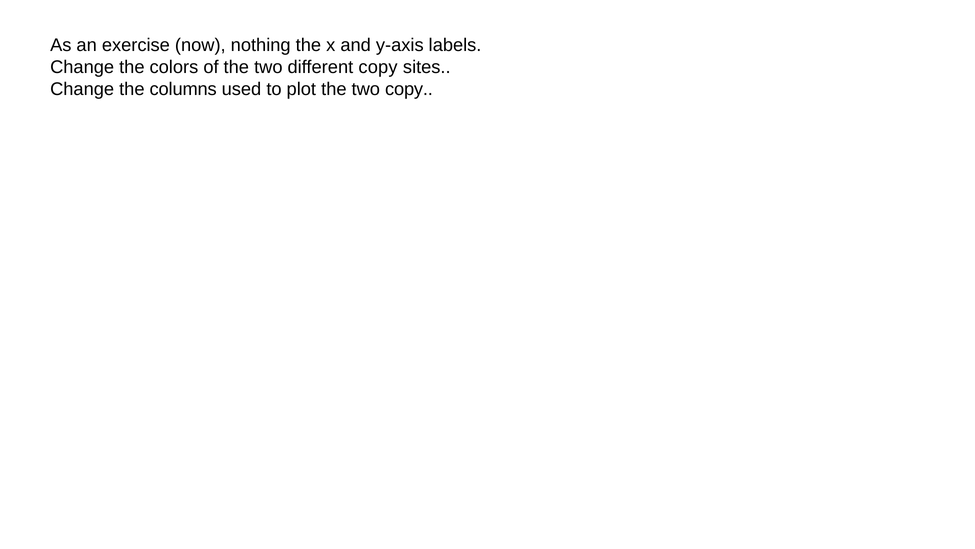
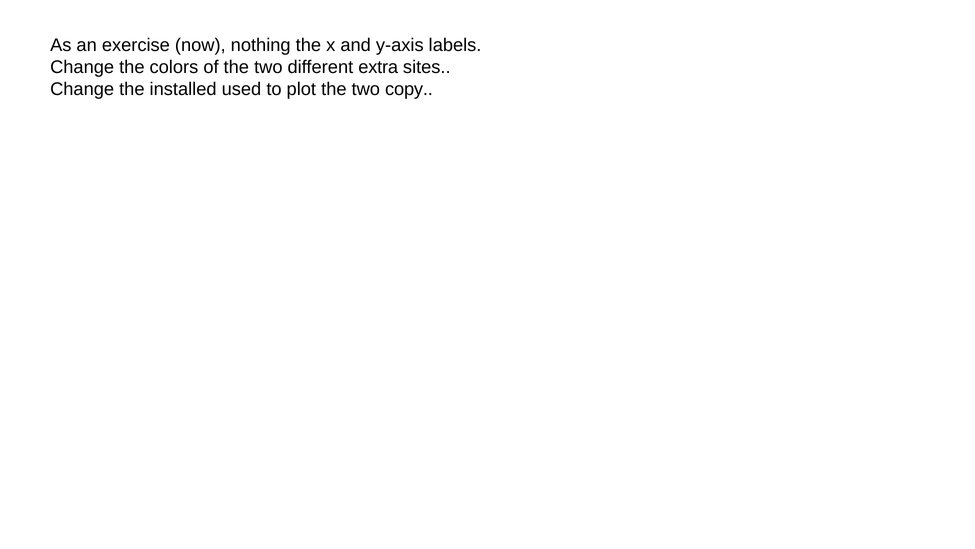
different copy: copy -> extra (378, 67)
columns: columns -> installed (183, 89)
